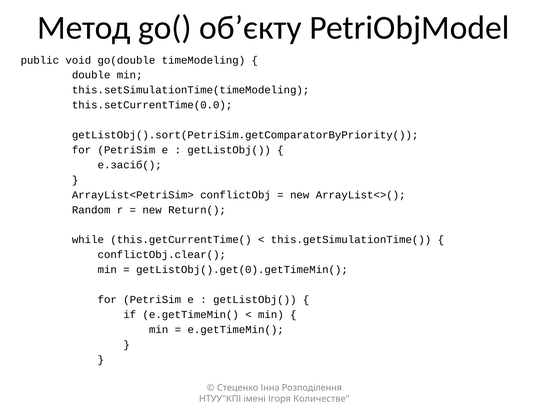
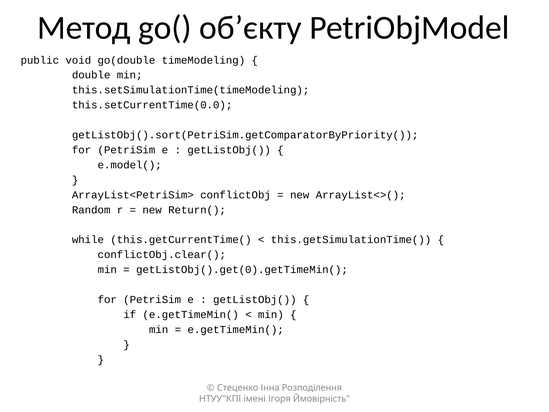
e.засіб(: e.засіб( -> e.model( (130, 165)
Количестве: Количестве -> Ймовірність (322, 399)
